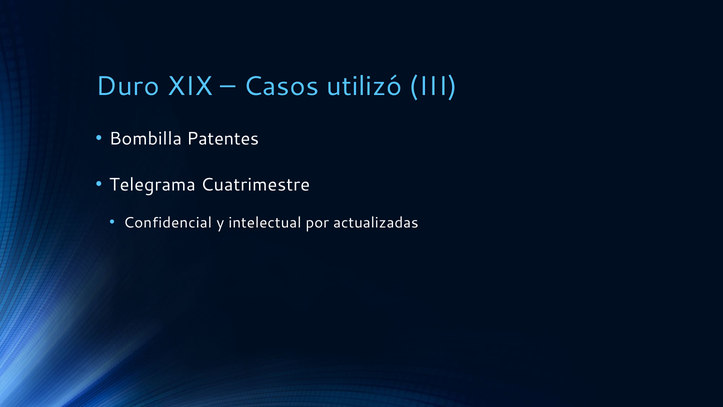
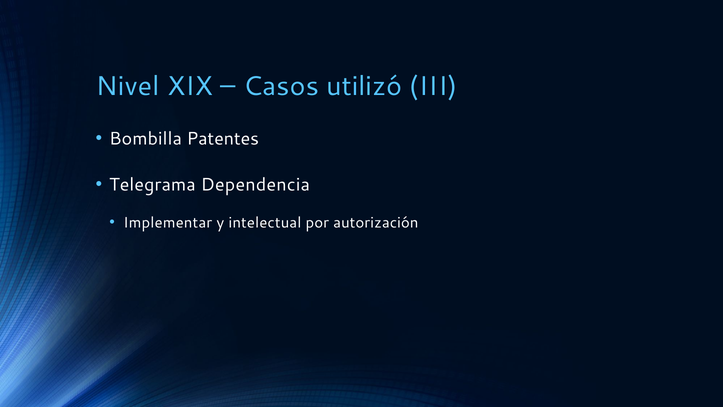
Duro: Duro -> Nivel (128, 86)
Cuatrimestre: Cuatrimestre -> Dependencia (255, 185)
Confidencial: Confidencial -> Implementar (168, 223)
actualizadas: actualizadas -> autorización (376, 223)
